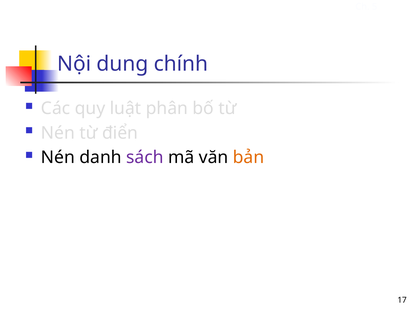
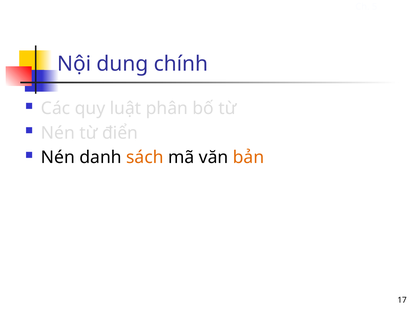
sách colour: purple -> orange (145, 157)
